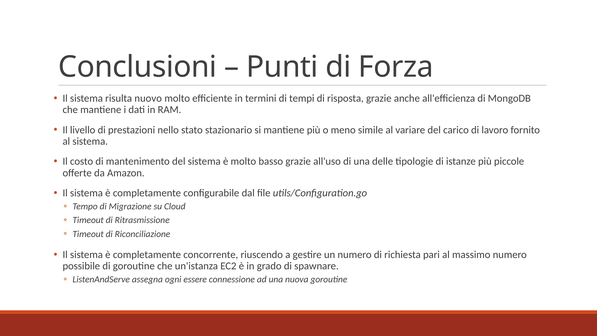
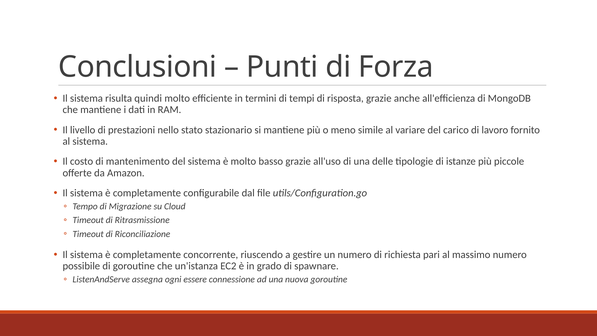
nuovo: nuovo -> quindi (148, 98)
